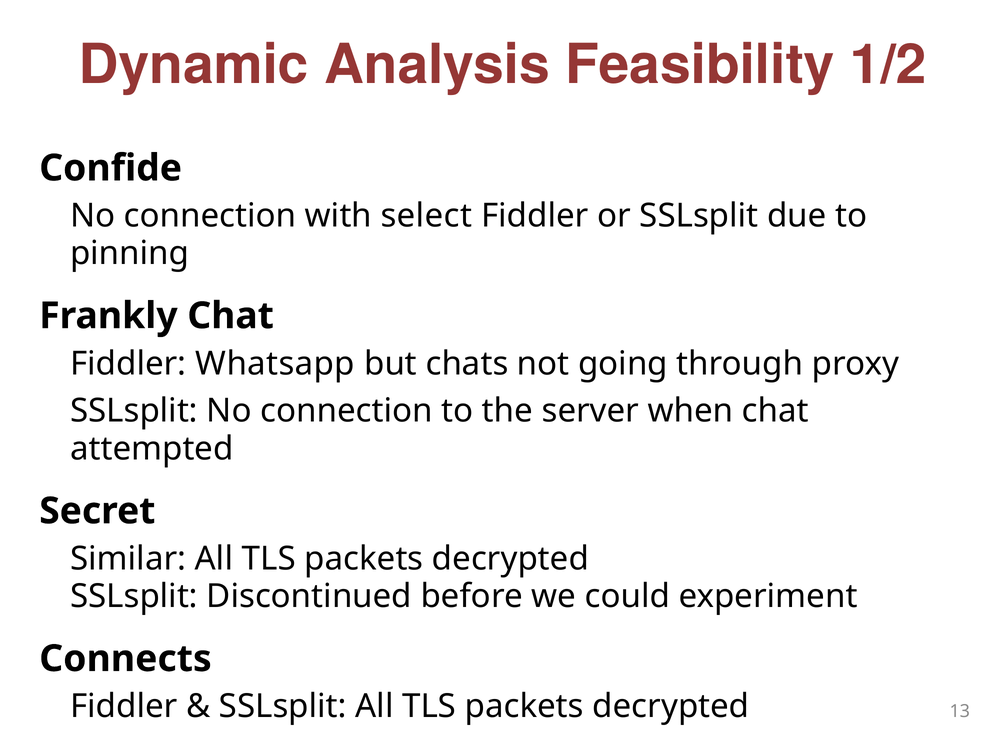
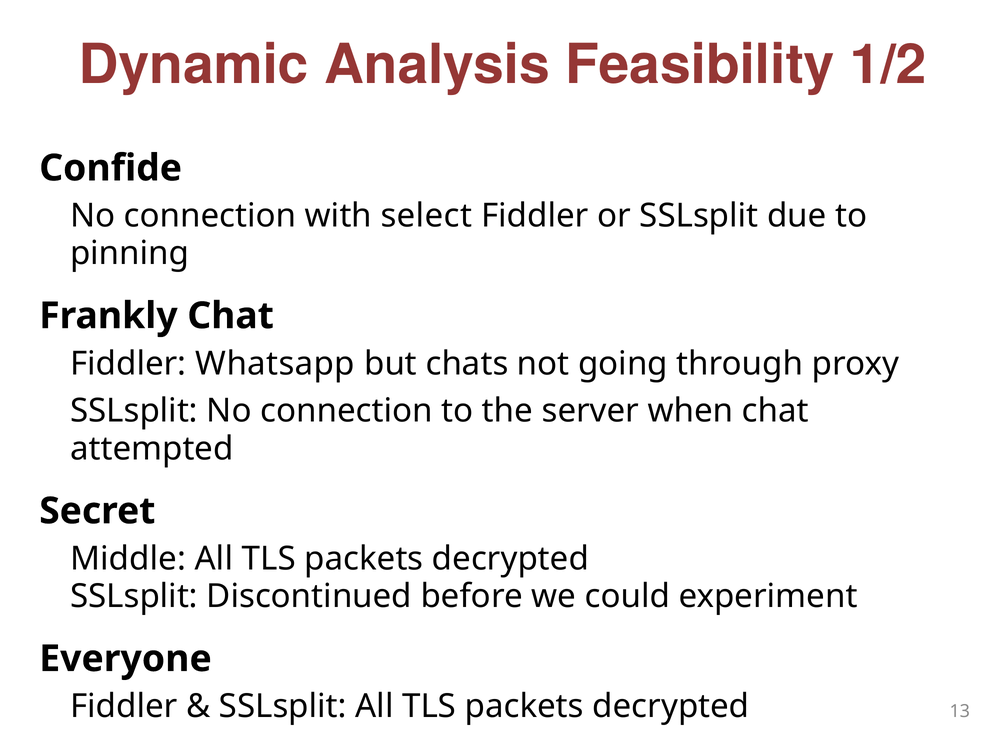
Similar: Similar -> Middle (128, 558)
Connects: Connects -> Everyone (125, 658)
